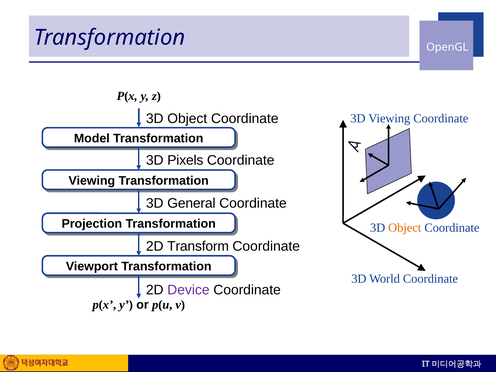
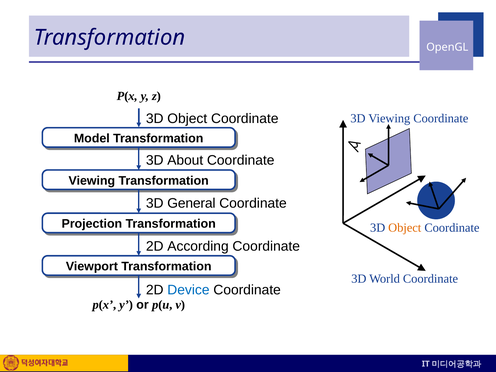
Pixels: Pixels -> About (185, 160)
Transform: Transform -> According (198, 246)
Device colour: purple -> blue (188, 290)
